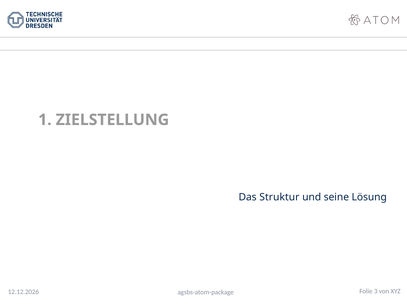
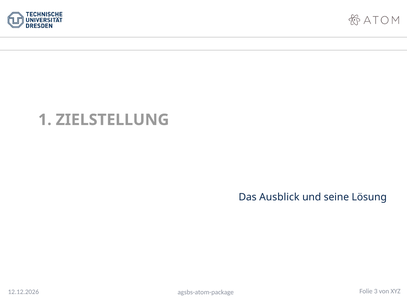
Struktur: Struktur -> Ausblick (279, 197)
